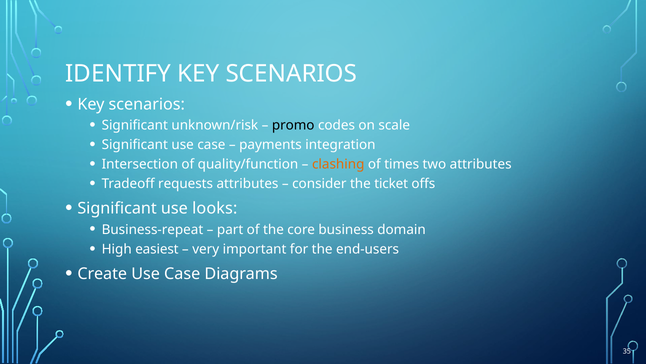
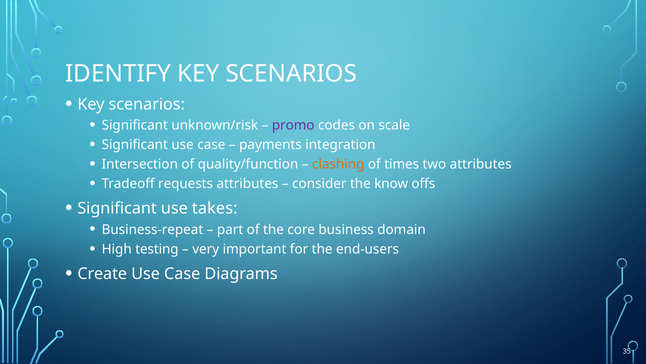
promo colour: black -> purple (293, 125)
ticket: ticket -> know (391, 184)
looks: looks -> takes (215, 208)
easiest: easiest -> testing (157, 249)
